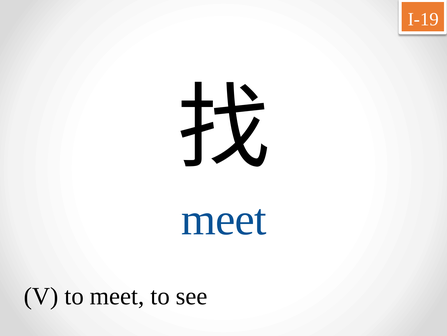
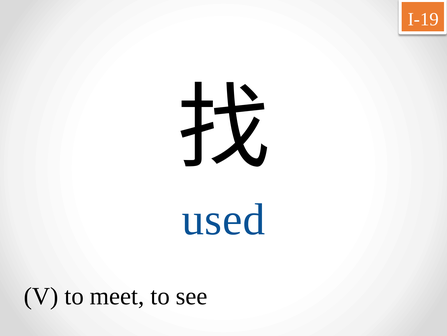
meet: meet -> used (223, 219)
